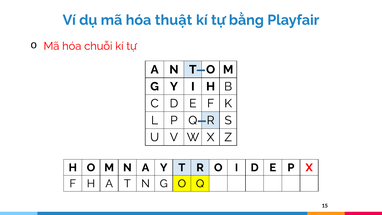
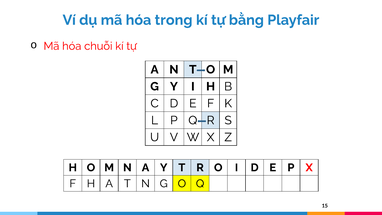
thuật: thuật -> trong (174, 20)
